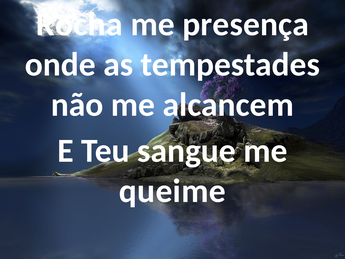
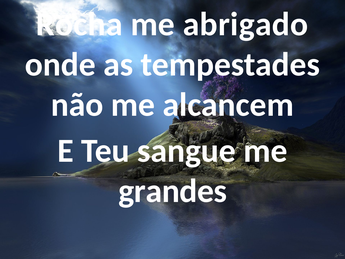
presença: presença -> abrigado (246, 24)
queime: queime -> grandes (173, 191)
